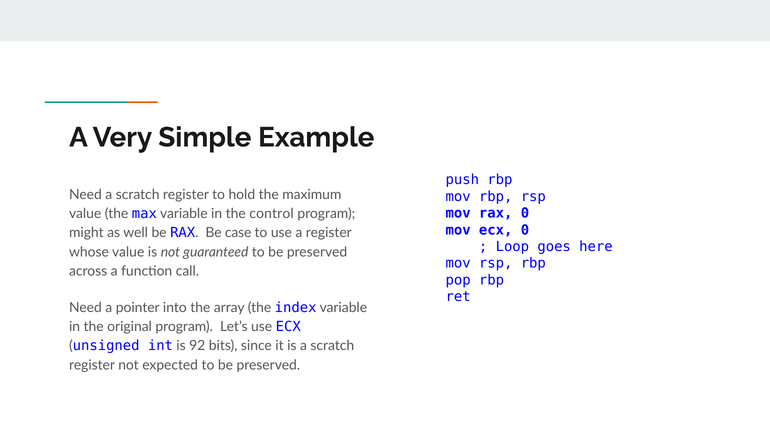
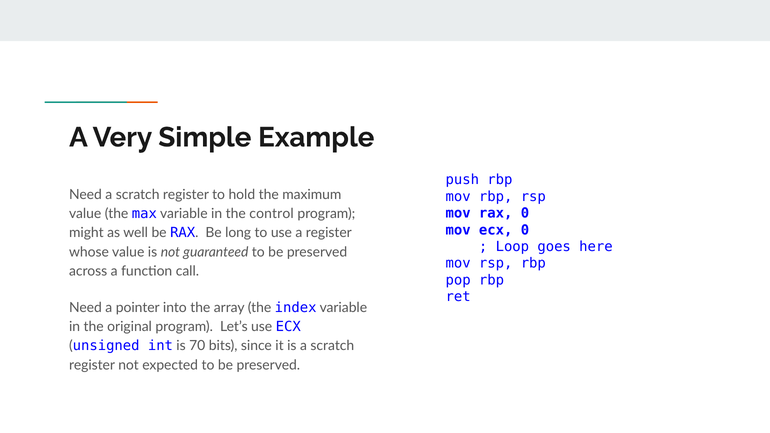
case: case -> long (238, 233)
92: 92 -> 70 (197, 346)
